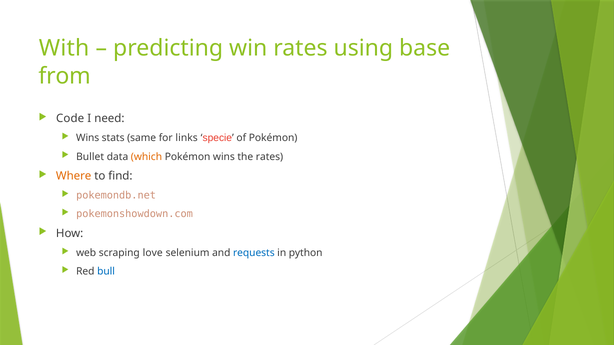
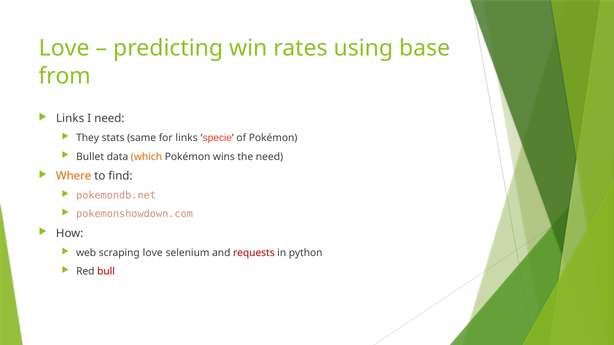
With: With -> Love (64, 48)
Code: Code -> Links (70, 119)
Wins: Wins -> They (88, 138)
the rates: rates -> need (269, 157)
requests colour: blue -> red (254, 253)
bull colour: blue -> red (106, 272)
